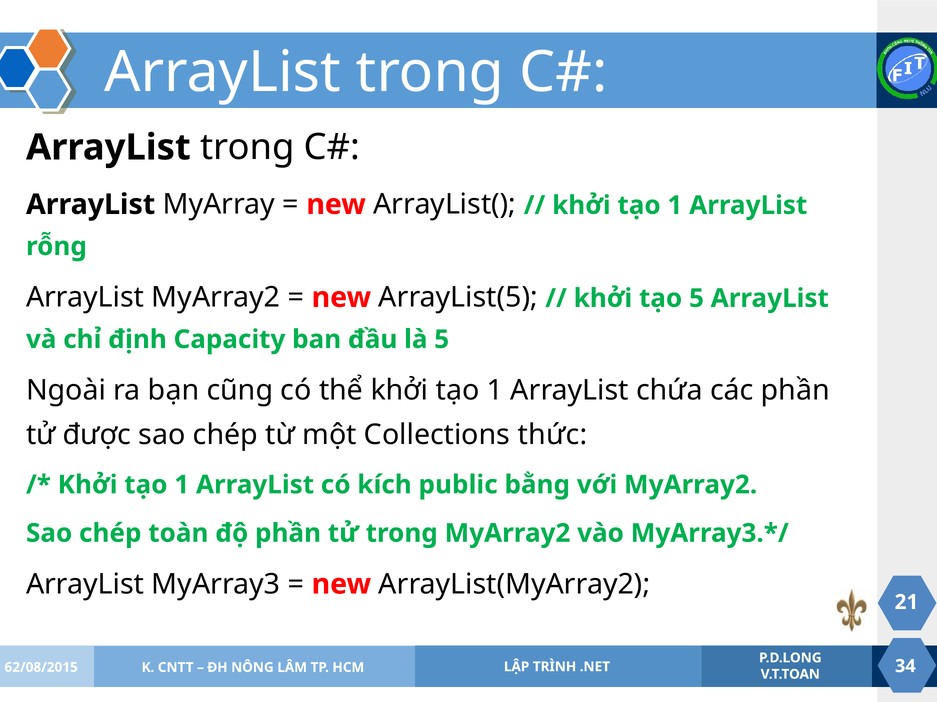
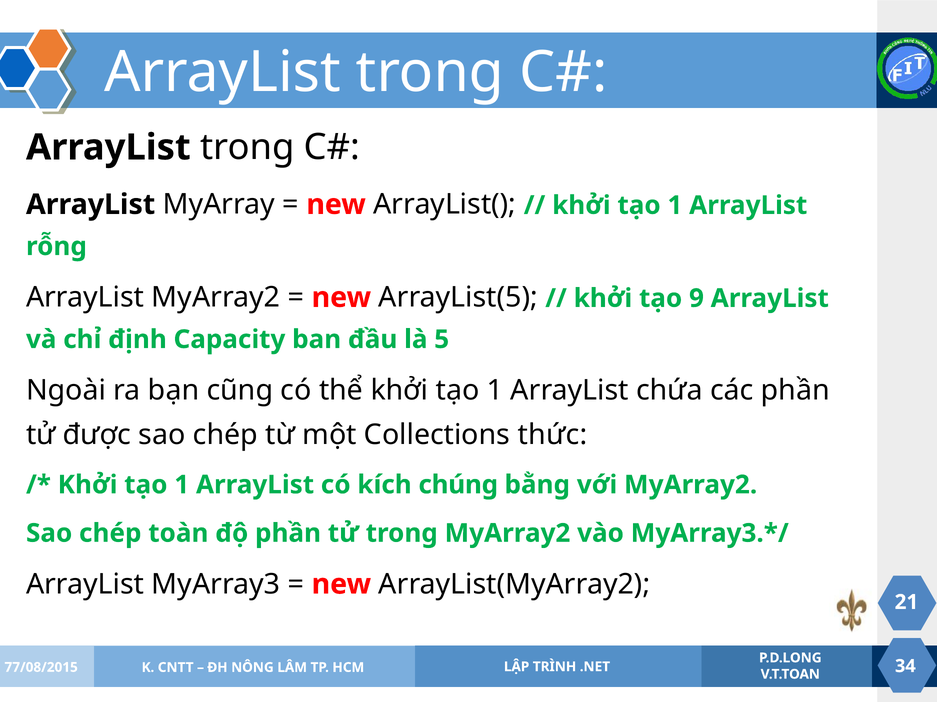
tạo 5: 5 -> 9 (696, 299)
public: public -> chúng (458, 485)
62/08/2015: 62/08/2015 -> 77/08/2015 (41, 668)
